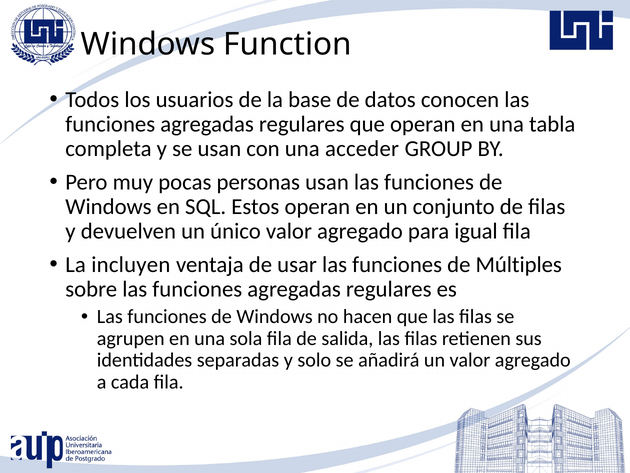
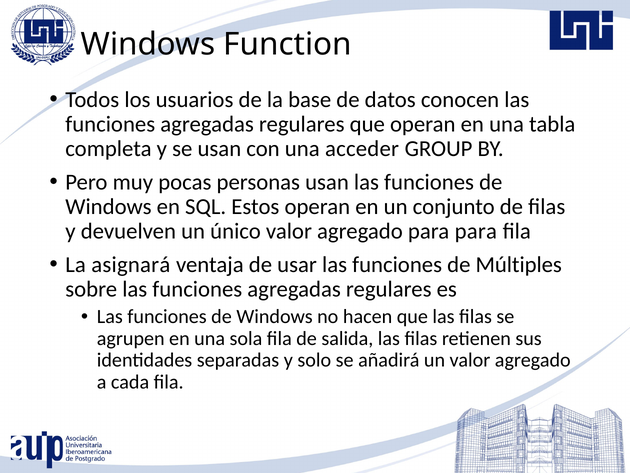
para igual: igual -> para (476, 231)
incluyen: incluyen -> asignará (131, 264)
